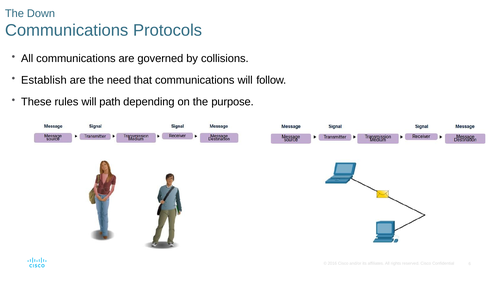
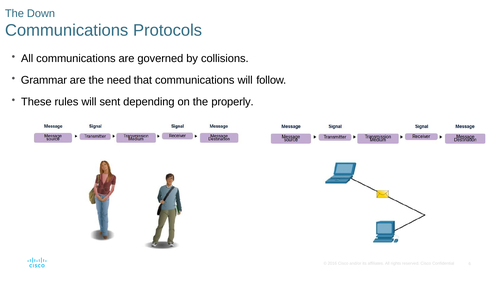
Establish: Establish -> Grammar (44, 80)
path: path -> sent (110, 102)
purpose: purpose -> properly (233, 102)
